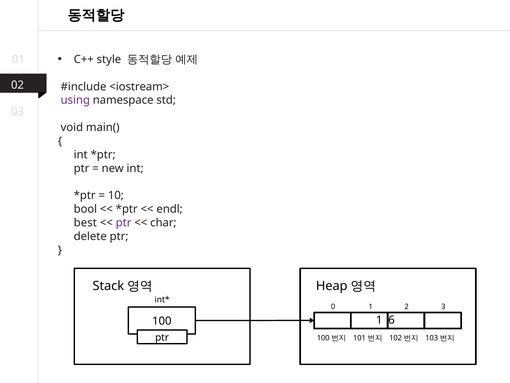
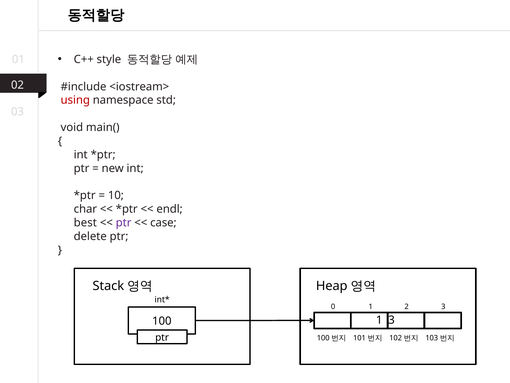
using colour: purple -> red (75, 100)
bool: bool -> char (85, 209)
char: char -> case (163, 222)
1 6: 6 -> 3 (392, 320)
